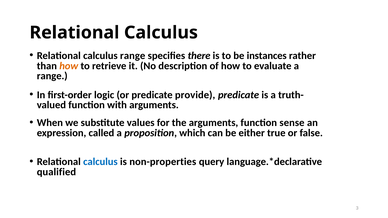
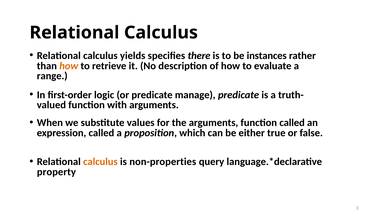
calculus range: range -> yields (133, 56)
provide: provide -> manage (195, 95)
function sense: sense -> called (292, 123)
calculus colour: blue -> orange (100, 162)
qualified: qualified -> property (56, 172)
